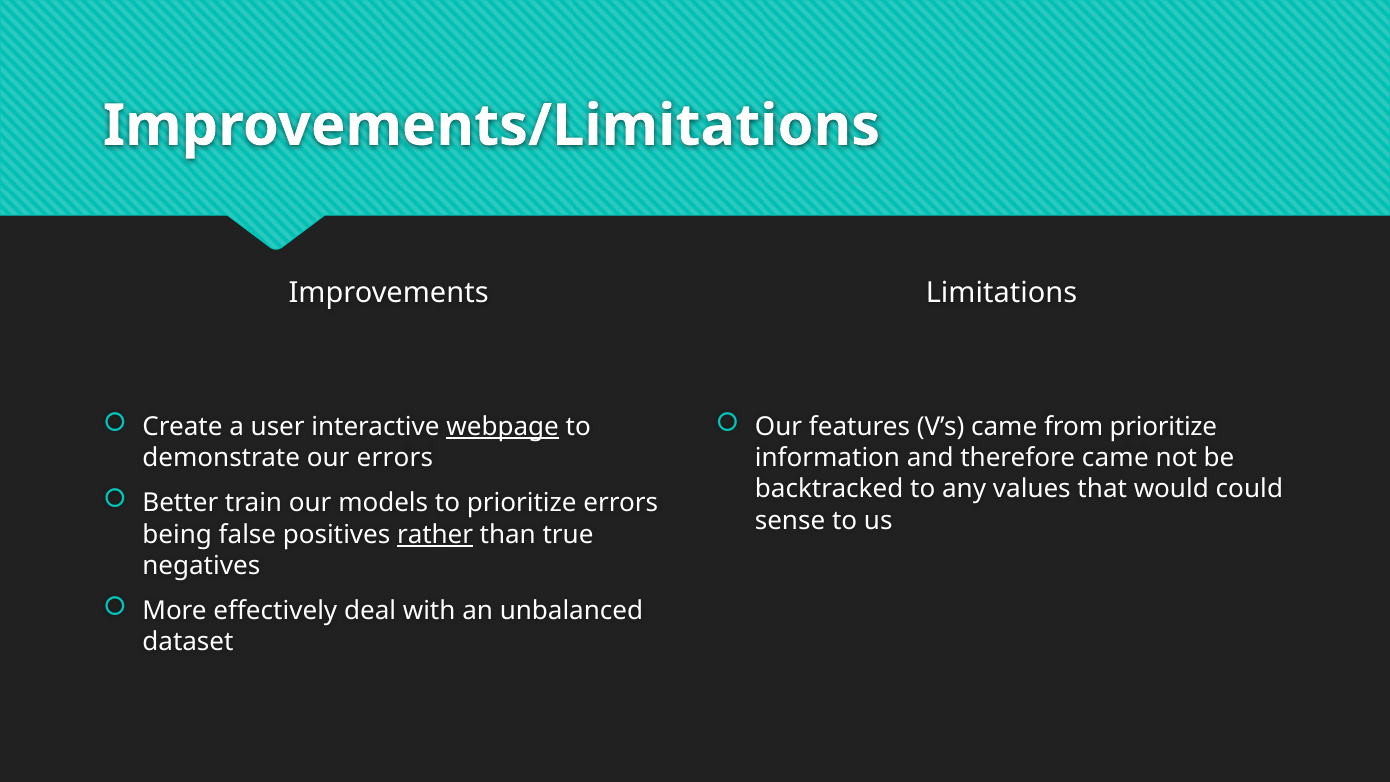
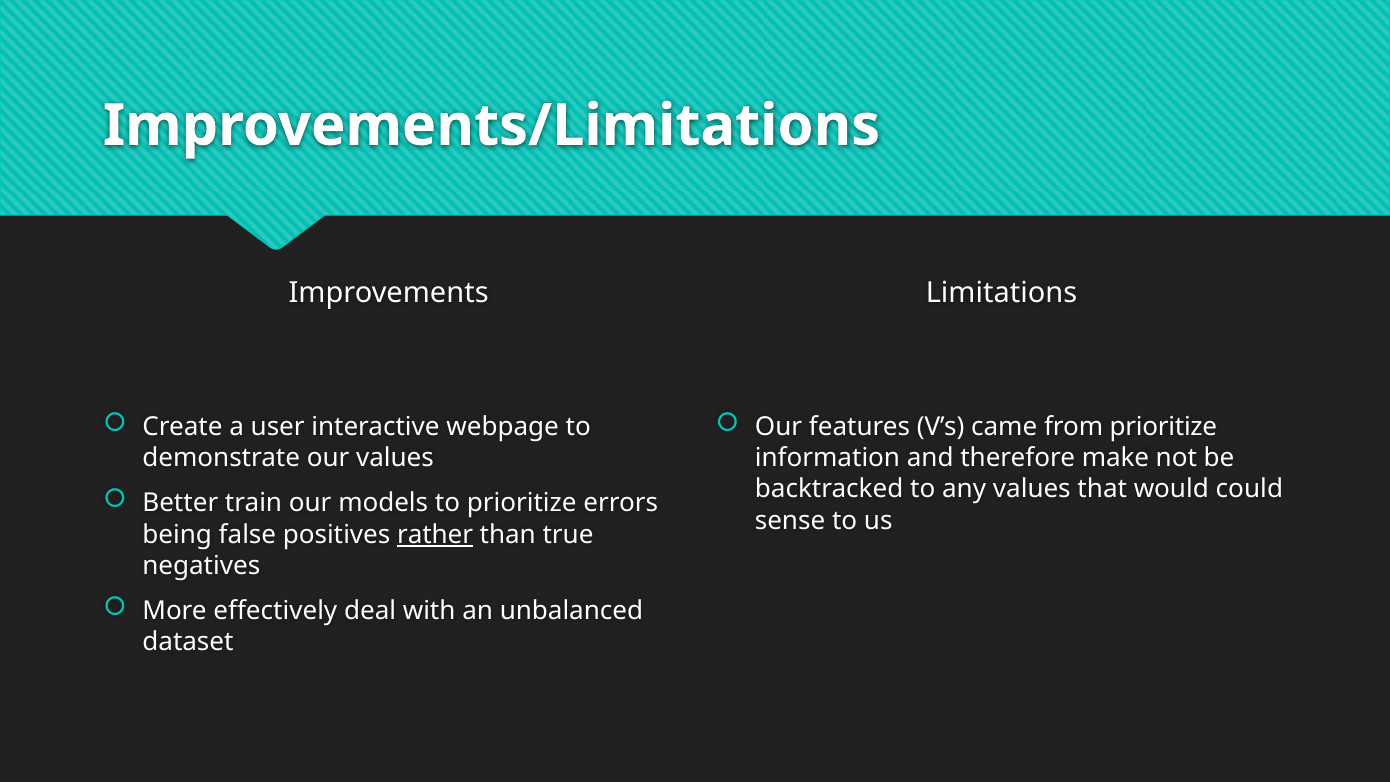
webpage underline: present -> none (503, 427)
our errors: errors -> values (395, 458)
therefore came: came -> make (1115, 458)
